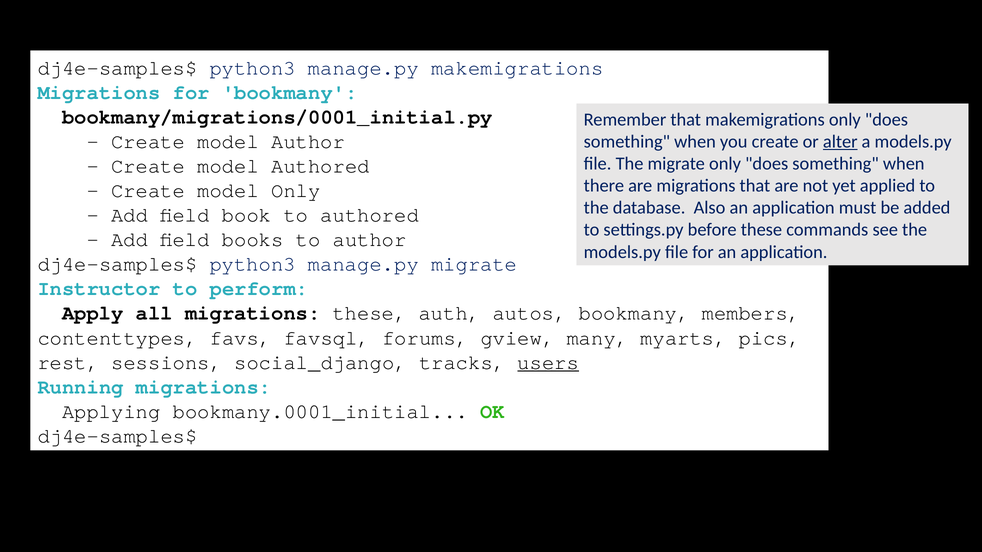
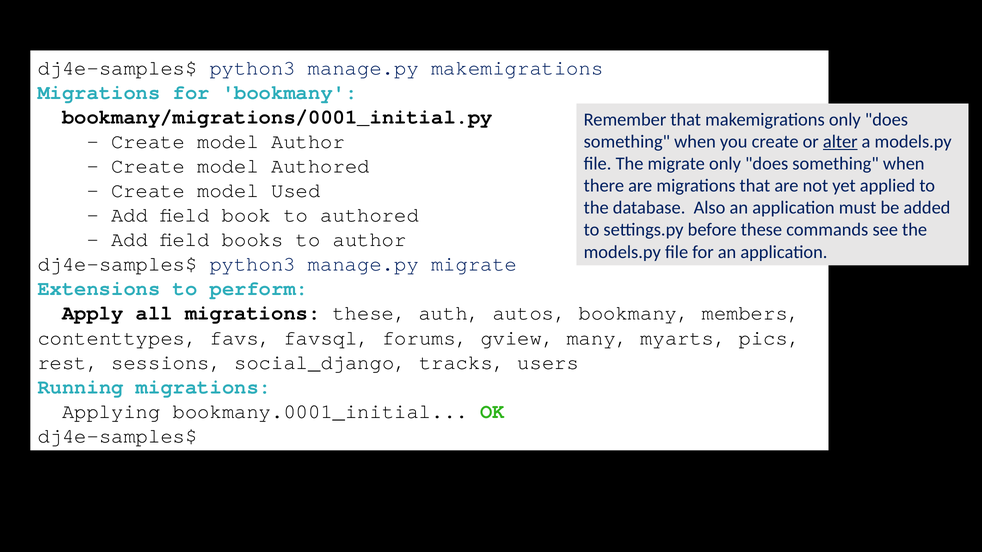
model Only: Only -> Used (296, 191)
Instructor: Instructor -> Extensions (99, 289)
users underline: present -> none (548, 363)
